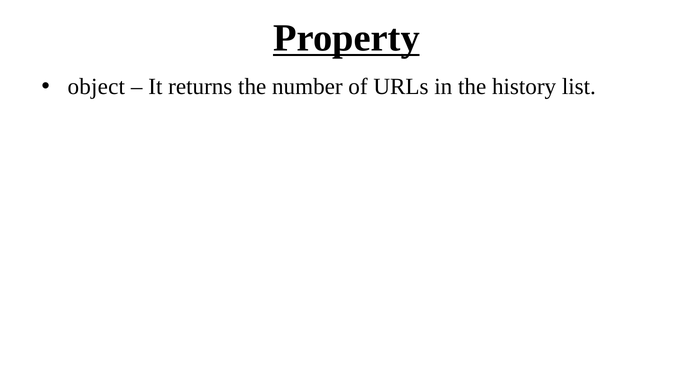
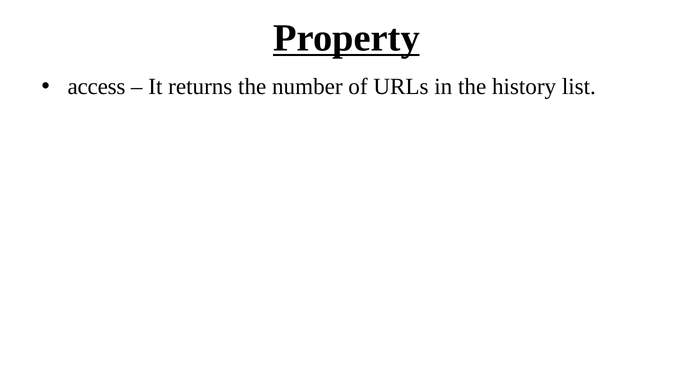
object: object -> access (97, 87)
